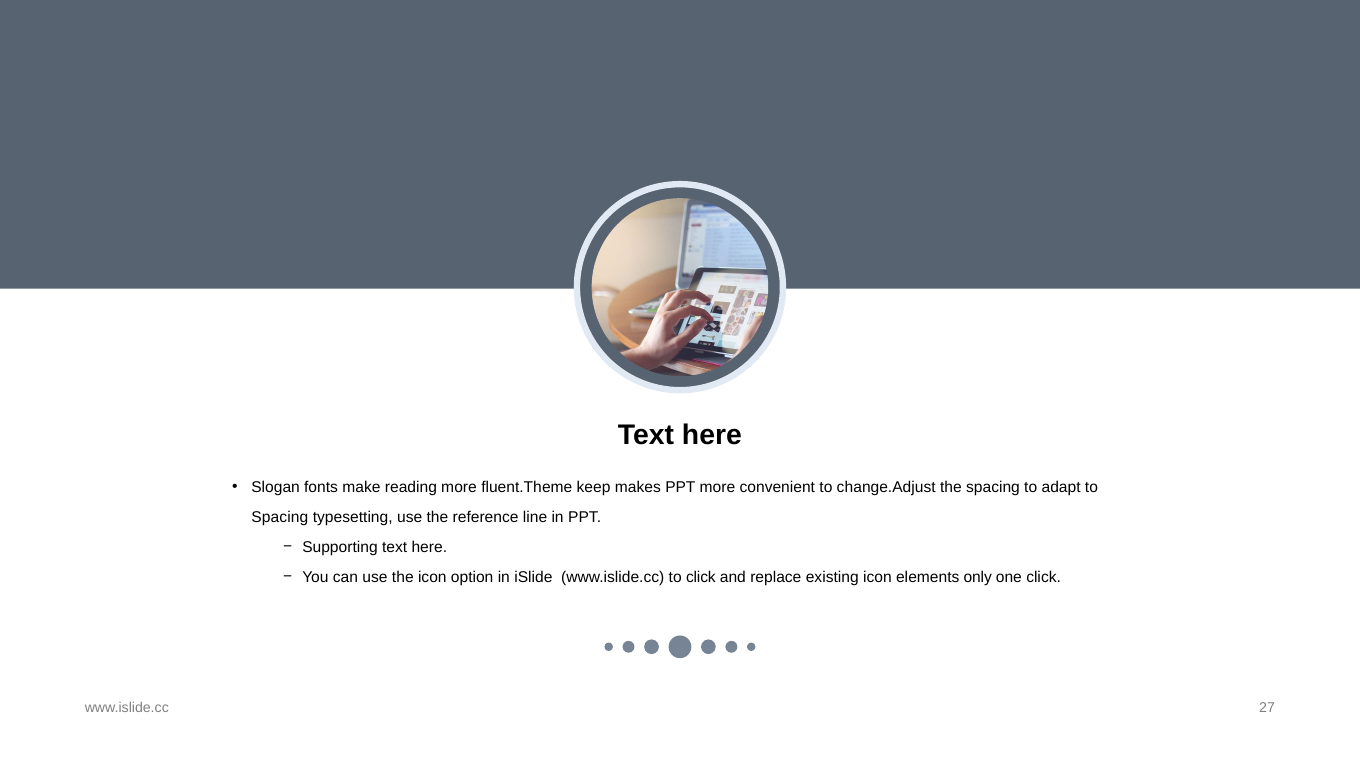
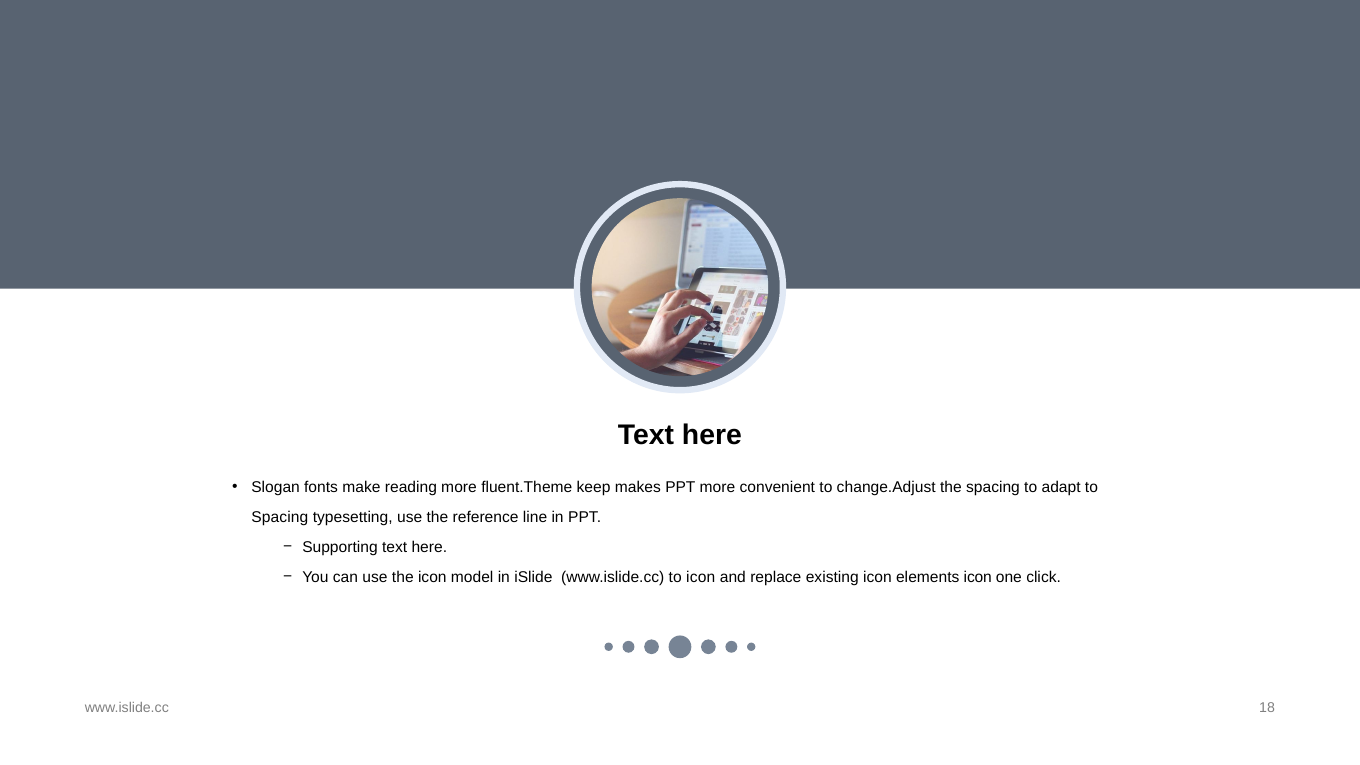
option: option -> model (472, 577)
to click: click -> icon (701, 577)
elements only: only -> icon (978, 577)
27: 27 -> 18 (1267, 708)
